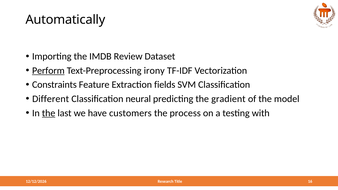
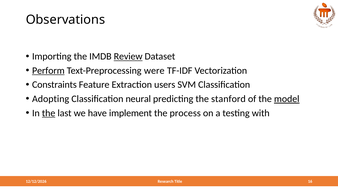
Automatically: Automatically -> Observations (65, 20)
Review underline: none -> present (128, 56)
irony: irony -> were (154, 71)
fields: fields -> users (165, 85)
Different: Different -> Adopting (51, 99)
gradient: gradient -> stanford (228, 99)
model underline: none -> present (287, 99)
customers: customers -> implement (130, 113)
